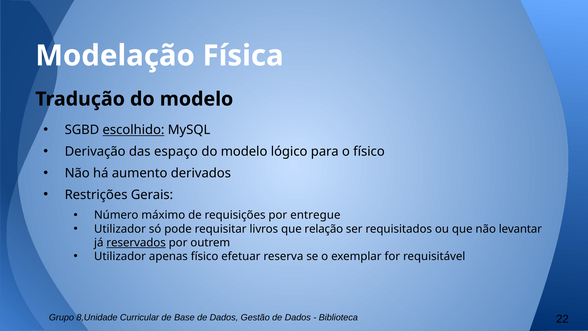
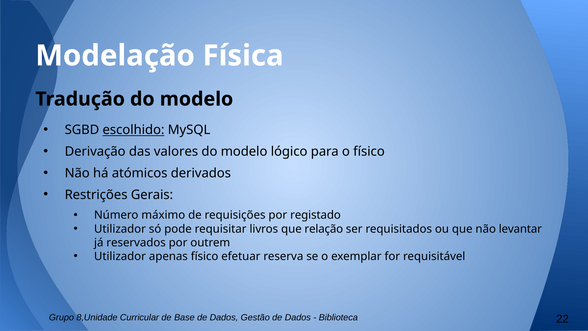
espaço: espaço -> valores (176, 151)
aumento: aumento -> atómicos (140, 173)
entregue: entregue -> registado (315, 215)
reservados underline: present -> none (136, 242)
